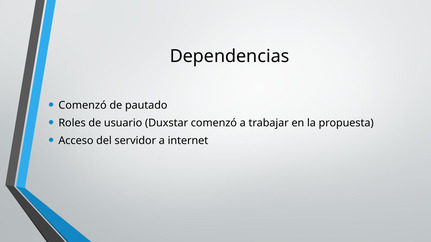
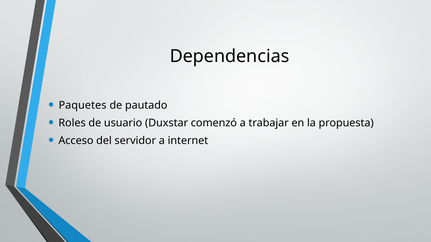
Comenzó: Comenzó -> Paquetes (83, 105)
